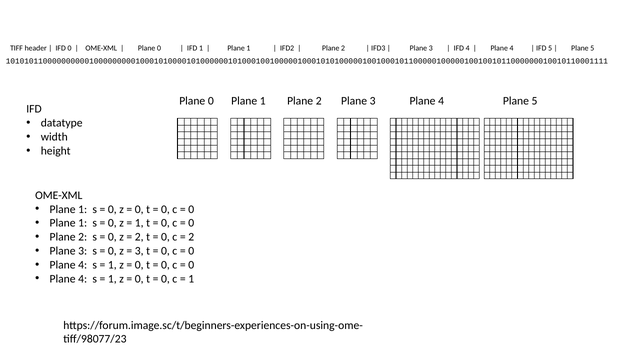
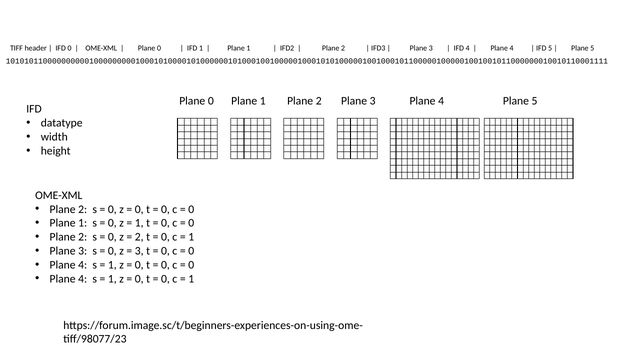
1: 1 -> 2 (83, 209)
2: 2 -> 1 (191, 237)
